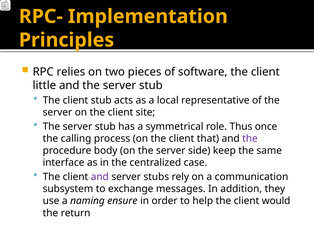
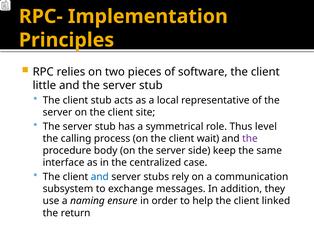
once: once -> level (266, 126)
that: that -> wait (208, 138)
and colour: purple -> blue (100, 176)
would: would -> linked (276, 201)
